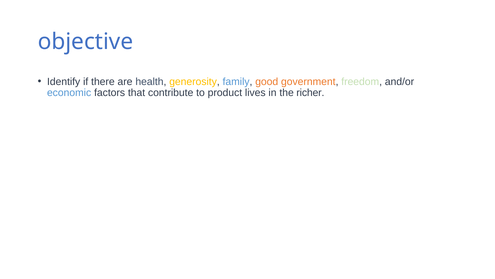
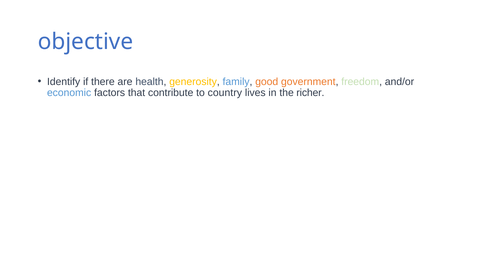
product: product -> country (225, 93)
